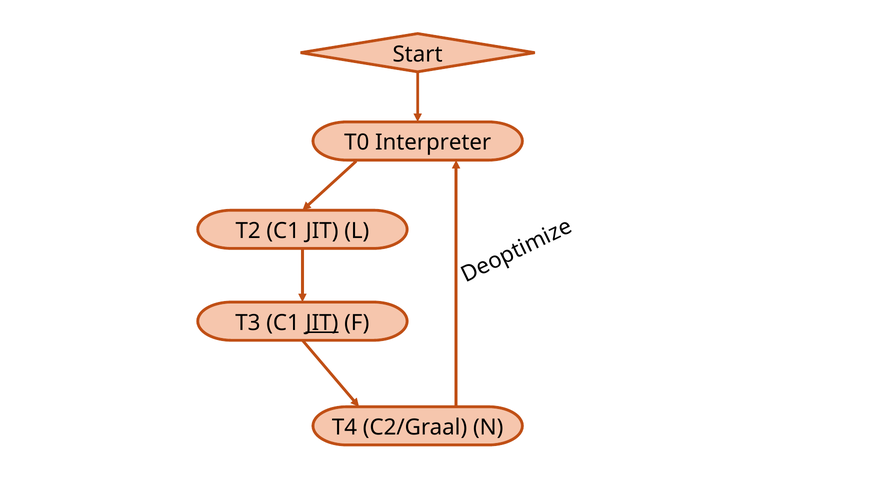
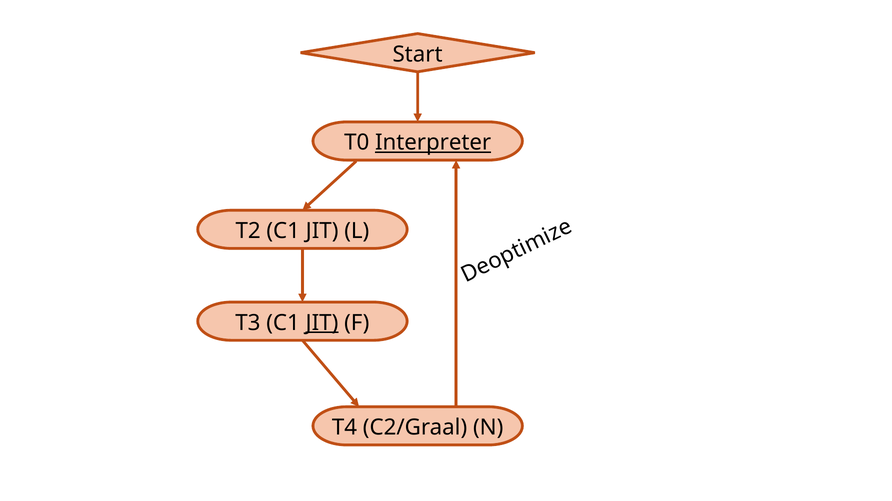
Interpreter underline: none -> present (433, 143)
